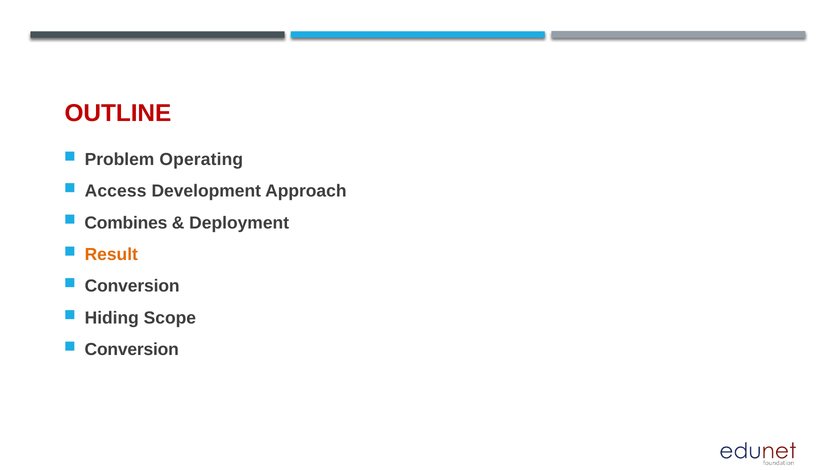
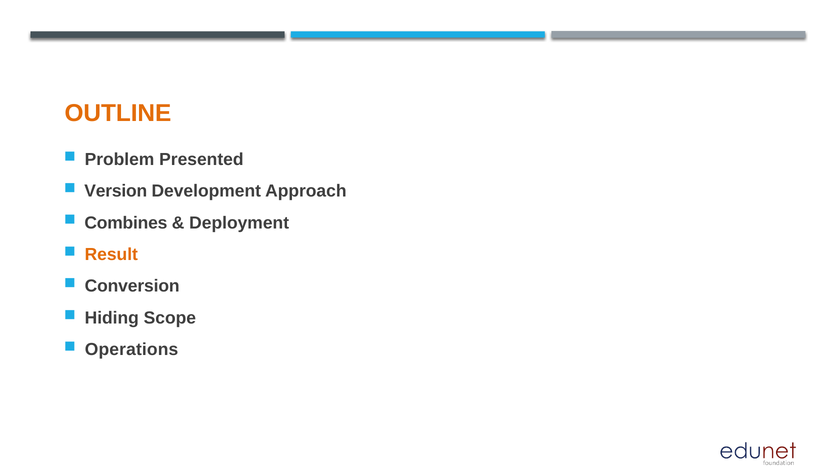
OUTLINE colour: red -> orange (118, 113)
Operating: Operating -> Presented (201, 160)
Access: Access -> Version (116, 191)
Conversion: Conversion -> Operations (132, 350)
